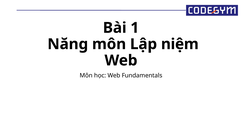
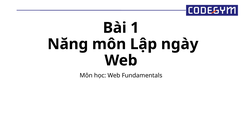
niệm: niệm -> ngày (180, 44)
